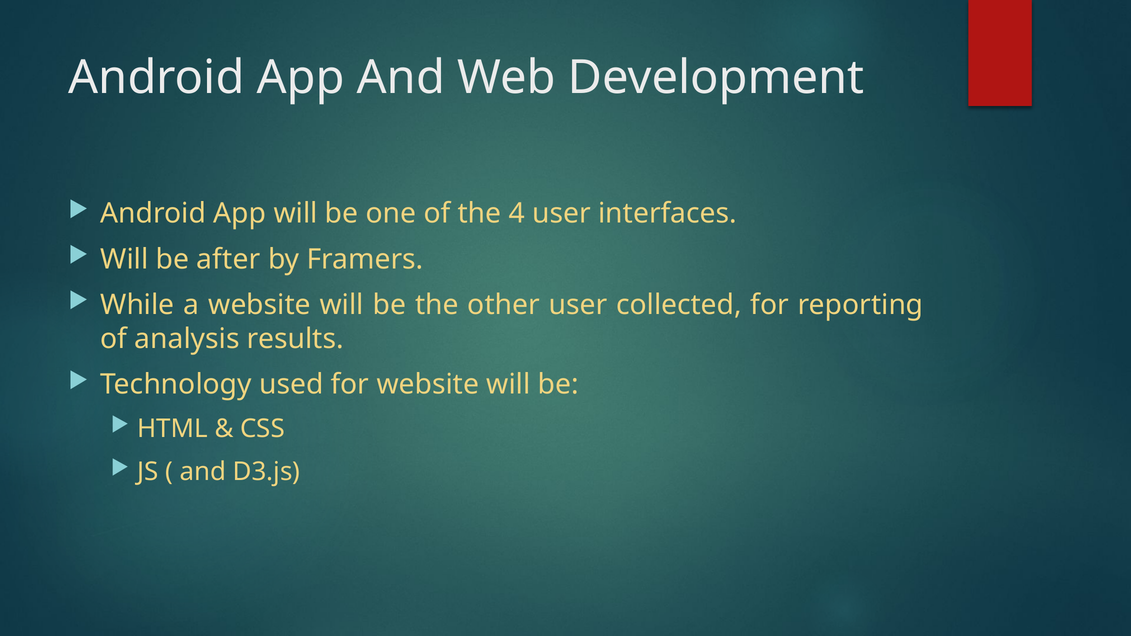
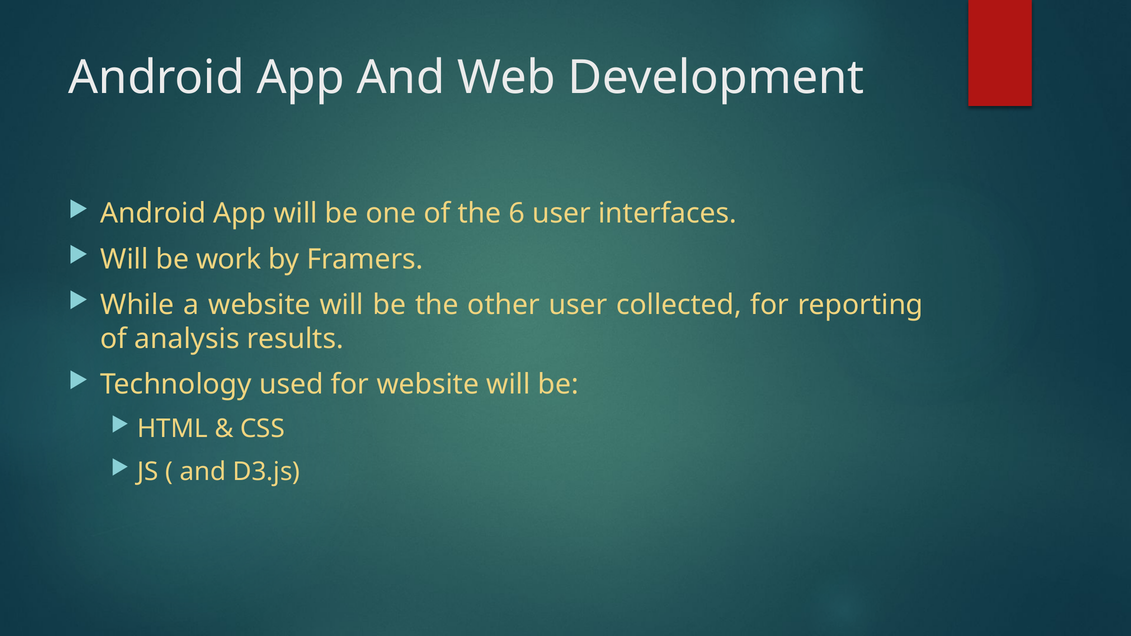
4: 4 -> 6 (517, 214)
after: after -> work (229, 259)
